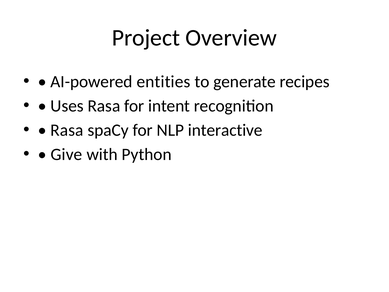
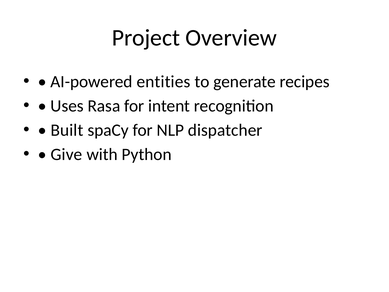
Rasa: Rasa -> Built (67, 130)
interactive: interactive -> dispatcher (225, 130)
